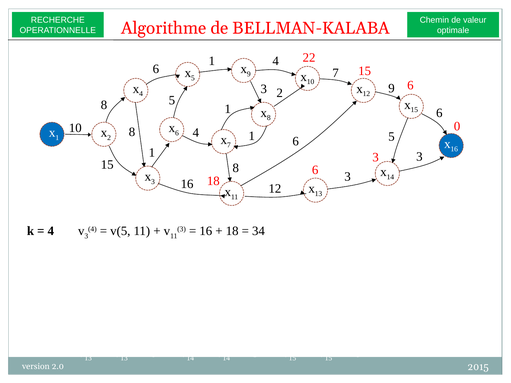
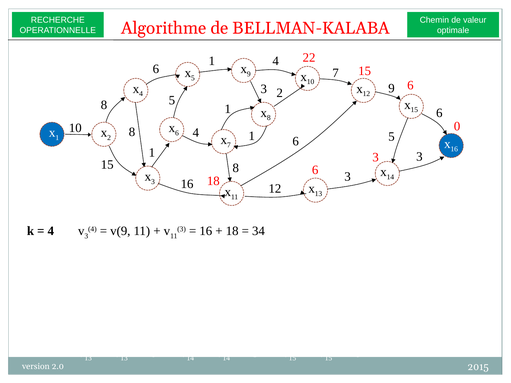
v(5: v(5 -> v(9 (120, 231)
